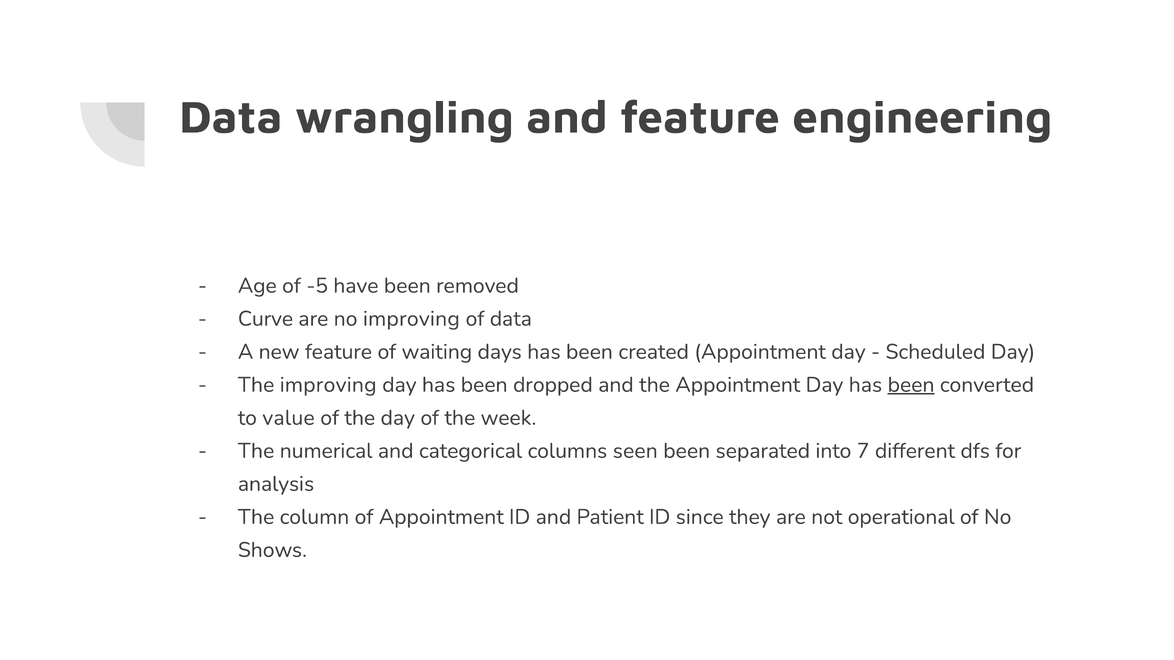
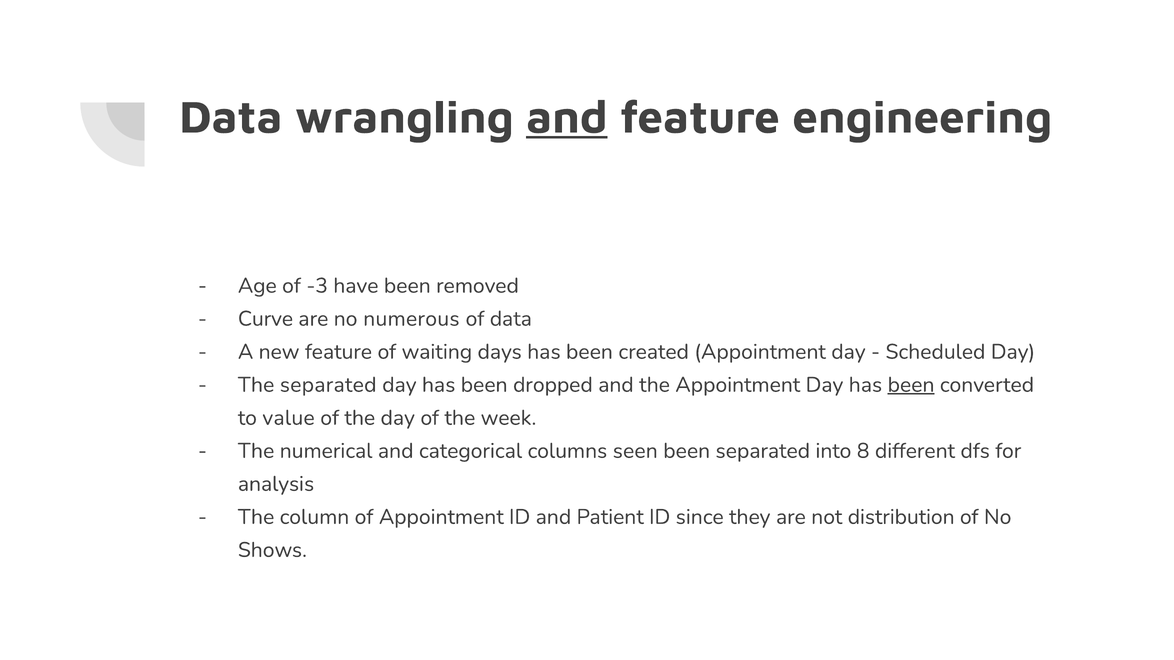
and underline: none -> present (567, 118)
-5: -5 -> -3 (317, 286)
no improving: improving -> numerous (411, 319)
The improving: improving -> separated (328, 385)
7: 7 -> 8 (863, 451)
operational: operational -> distribution (901, 517)
